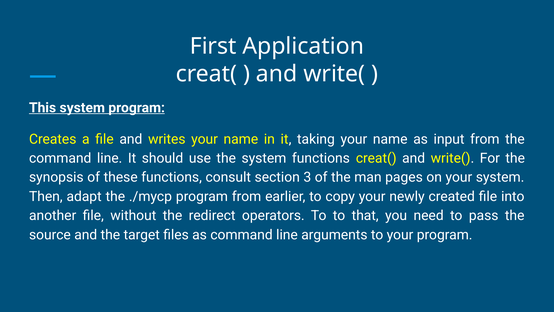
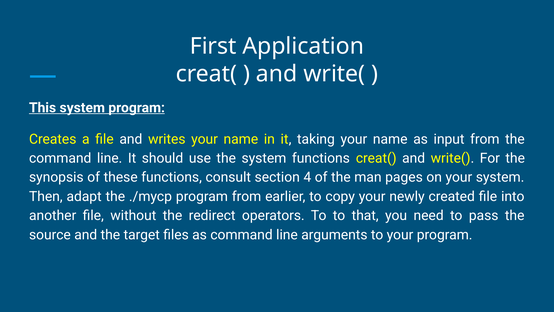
3: 3 -> 4 (307, 177)
